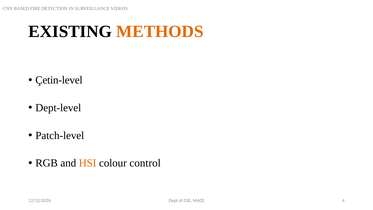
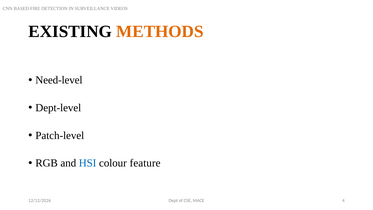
Çetin-level: Çetin-level -> Need-level (59, 80)
HSI colour: orange -> blue (88, 163)
control: control -> feature (145, 163)
